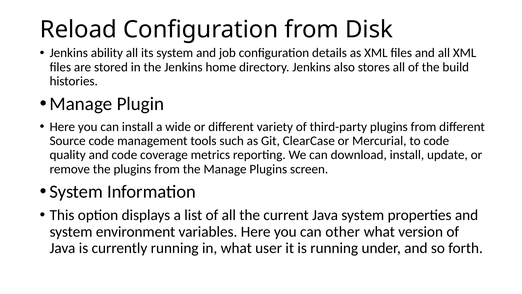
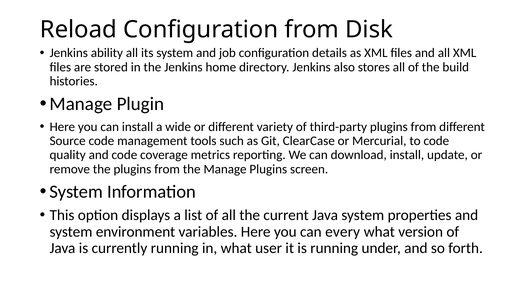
other: other -> every (343, 231)
